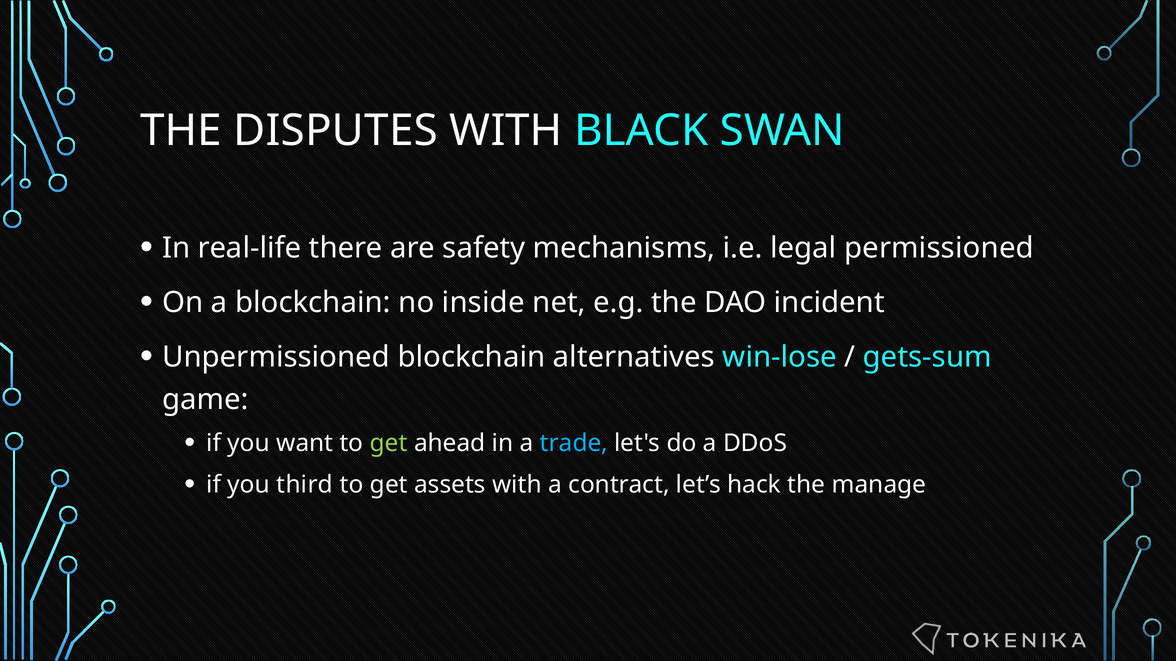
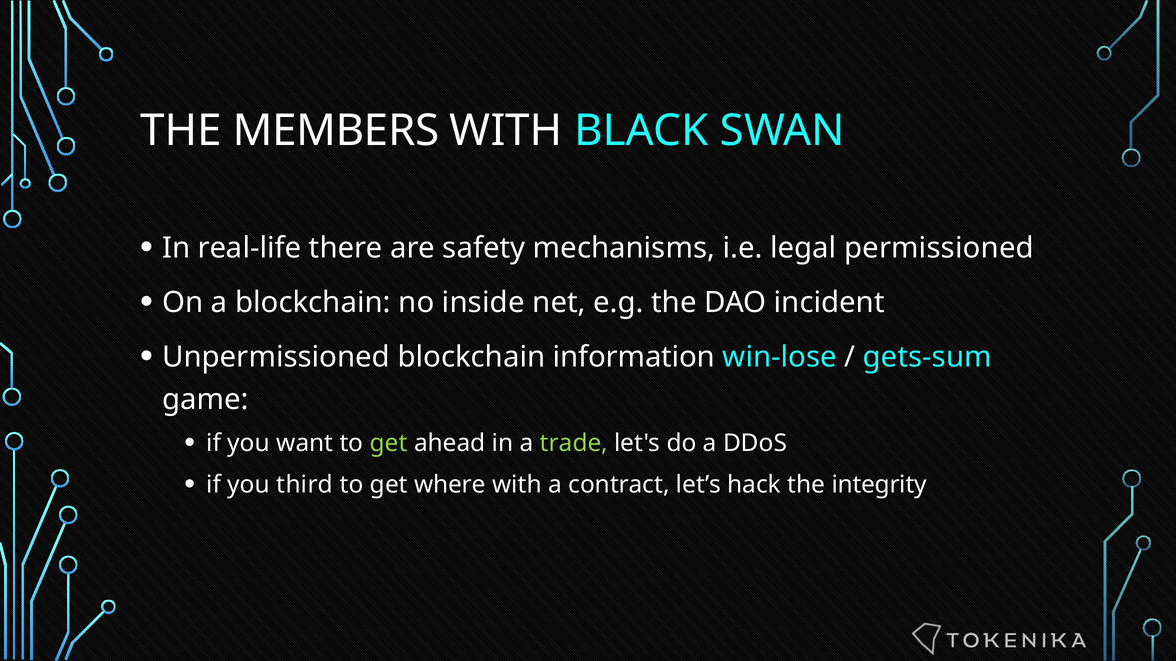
DISPUTES: DISPUTES -> MEMBERS (336, 131)
alternatives: alternatives -> information (634, 357)
trade colour: light blue -> light green (574, 444)
assets: assets -> where (450, 485)
manage: manage -> integrity (879, 485)
